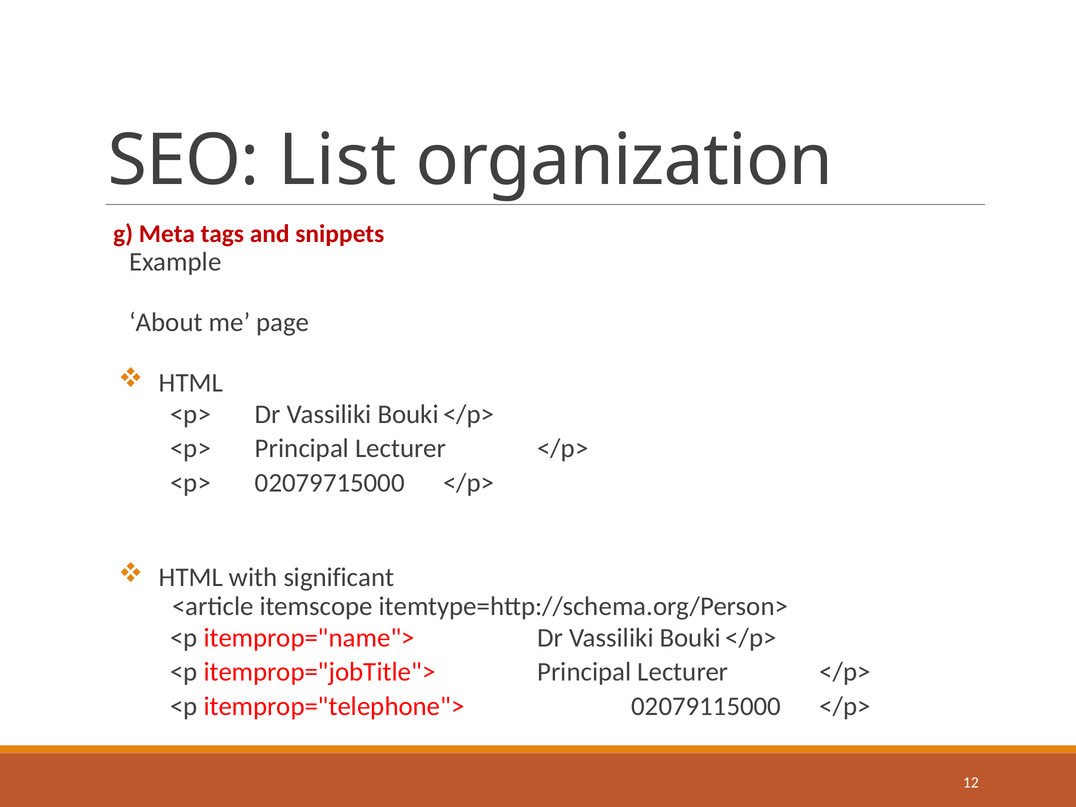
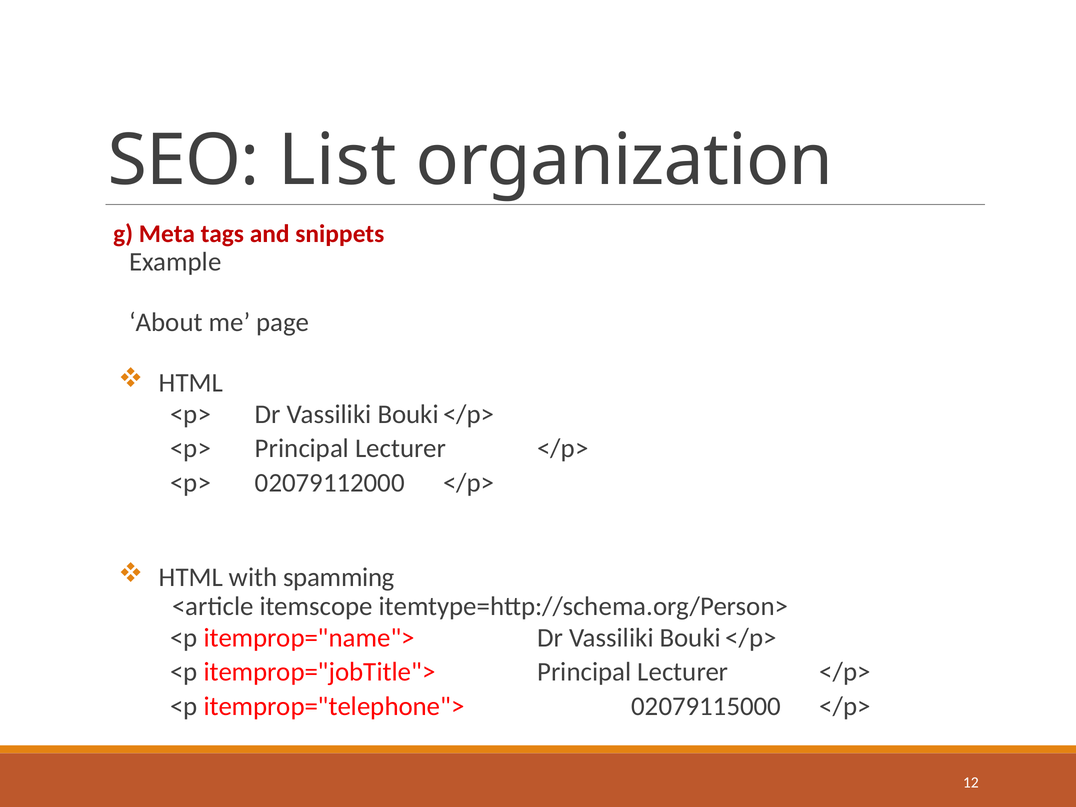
02079715000: 02079715000 -> 02079112000 (330, 483)
significant: significant -> spamming (339, 578)
